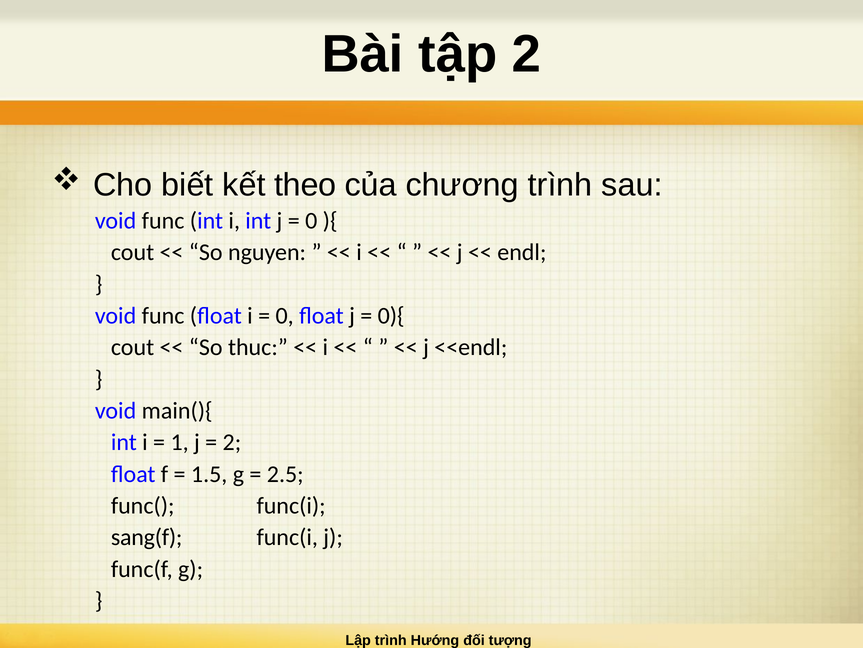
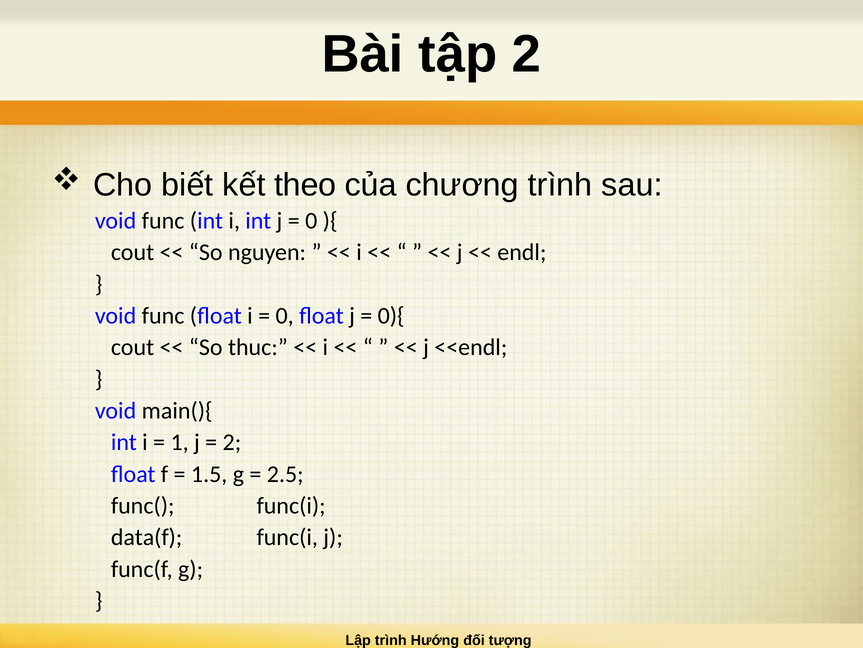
sang(f: sang(f -> data(f (147, 537)
